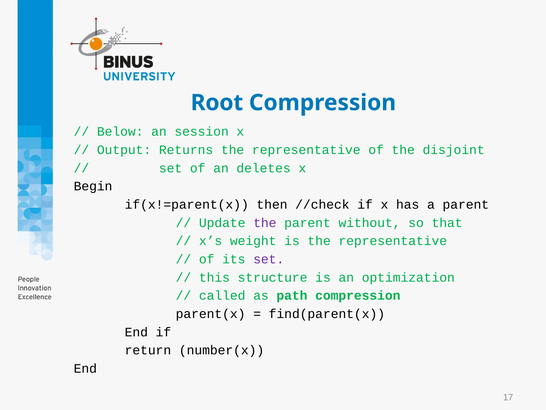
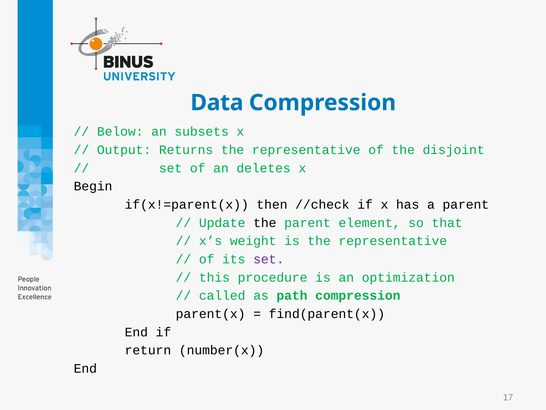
Root: Root -> Data (217, 103)
session: session -> subsets (202, 131)
the colour: purple -> black (265, 223)
without: without -> element (370, 223)
structure: structure -> procedure (273, 277)
